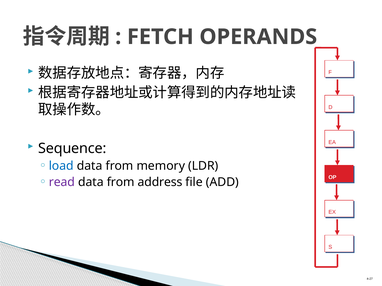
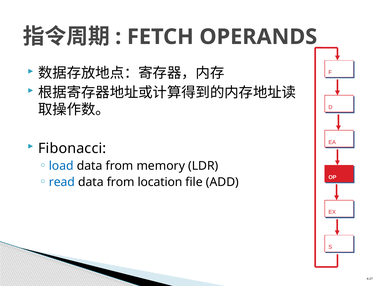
Sequence: Sequence -> Fibonacci (72, 149)
read colour: purple -> blue (62, 182)
address: address -> location (160, 182)
